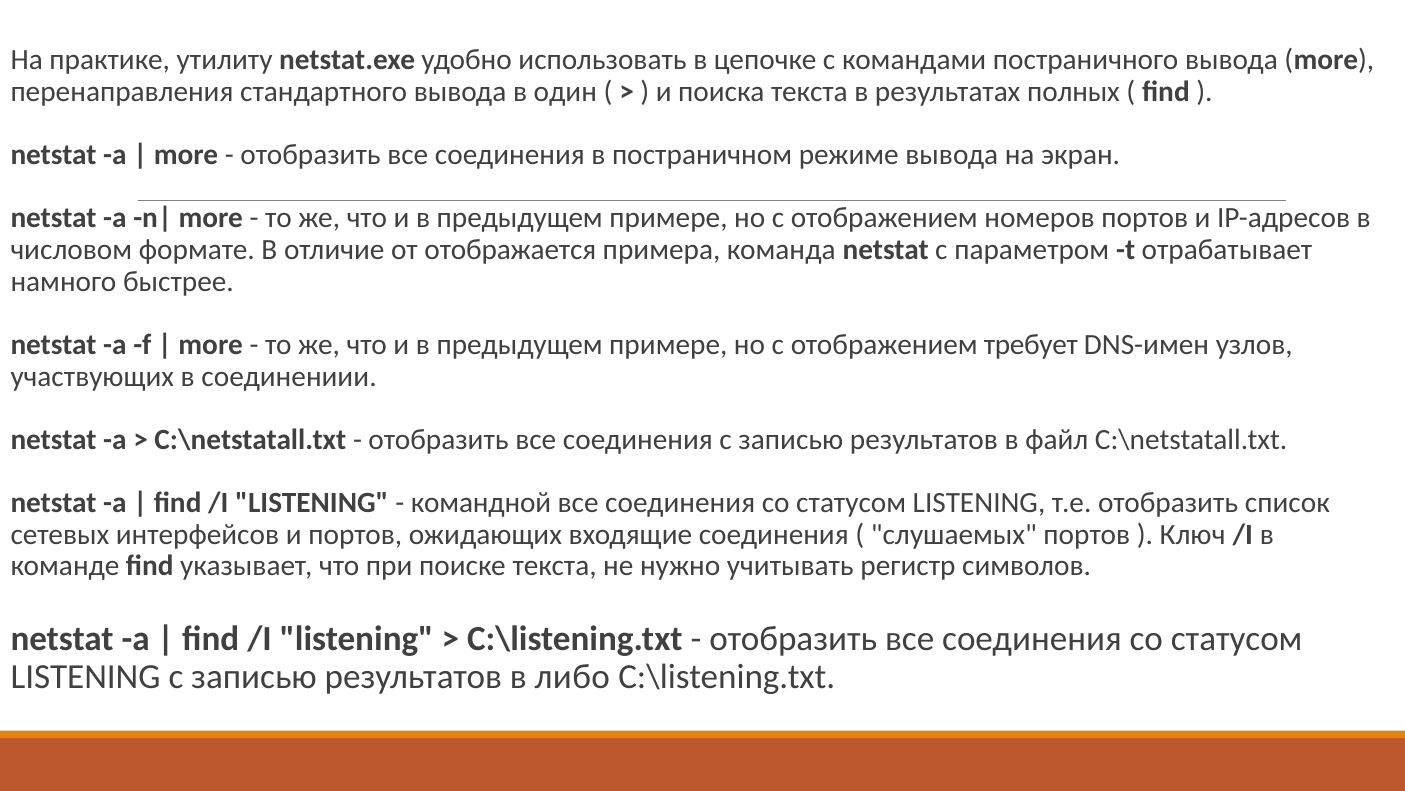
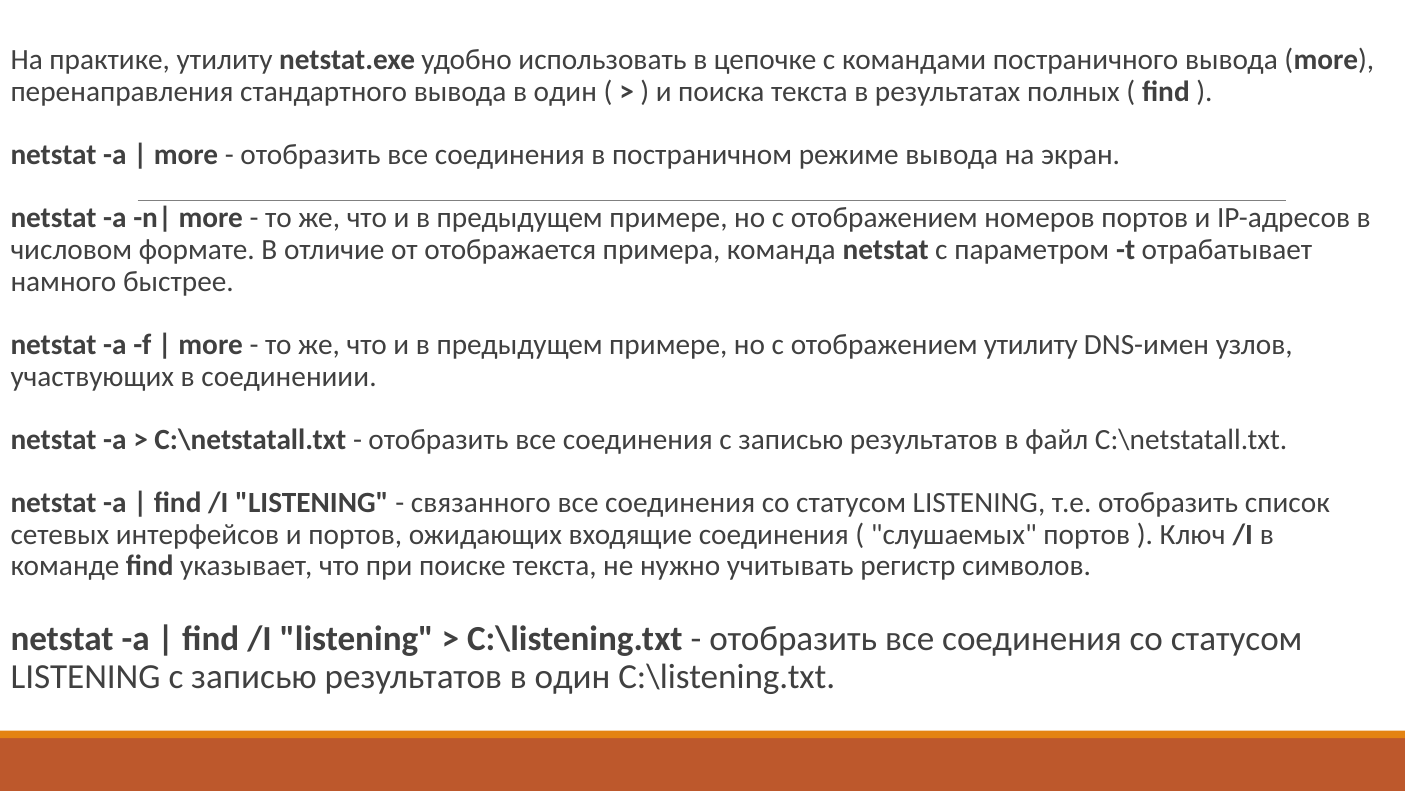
отображением требует: требует -> утилиту (1031, 344)
командной: командной -> связанного (481, 503)
результатов в либо: либо -> один (573, 676)
